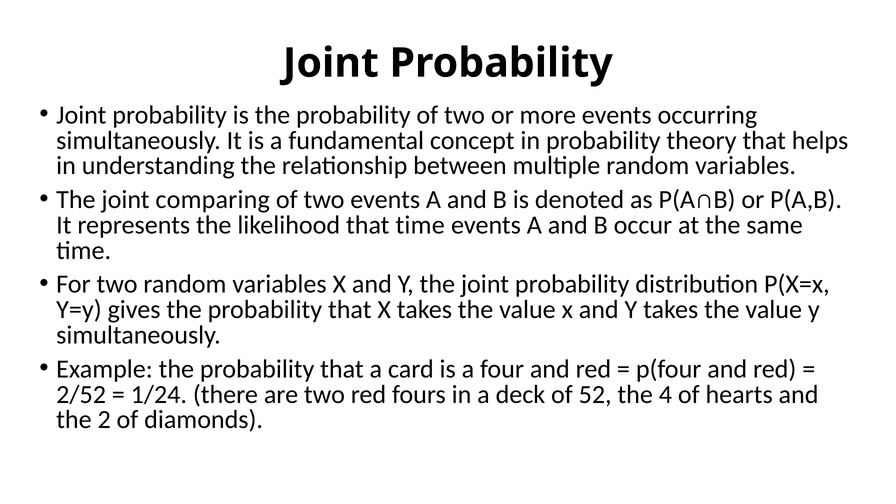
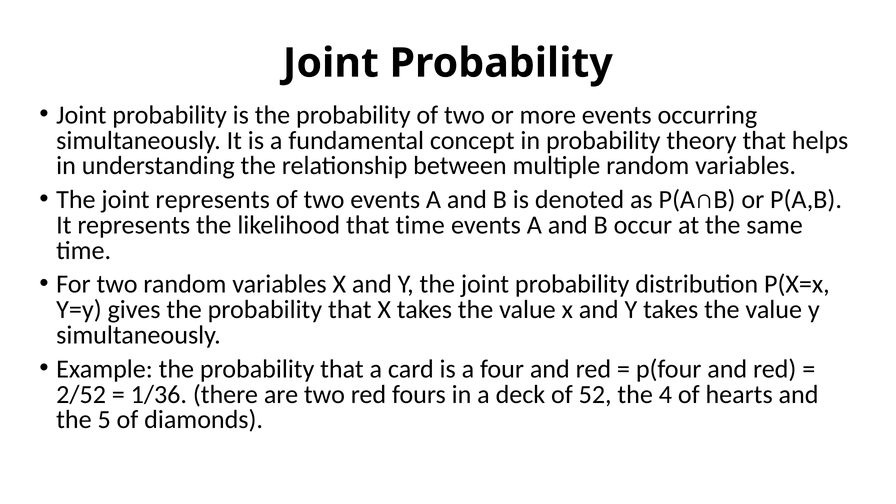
joint comparing: comparing -> represents (213, 200)
1/24: 1/24 -> 1/36 (159, 394)
2: 2 -> 5 (104, 420)
